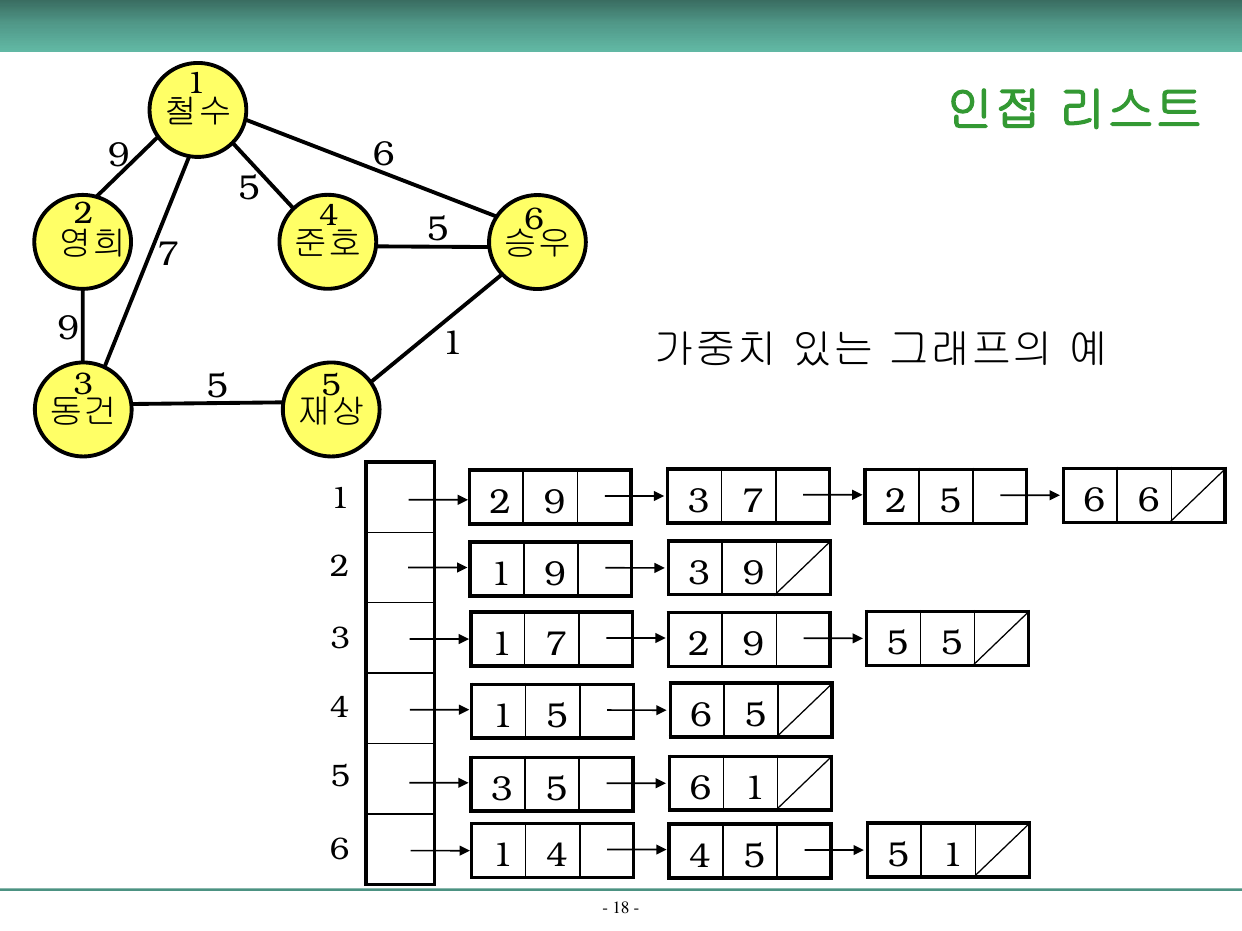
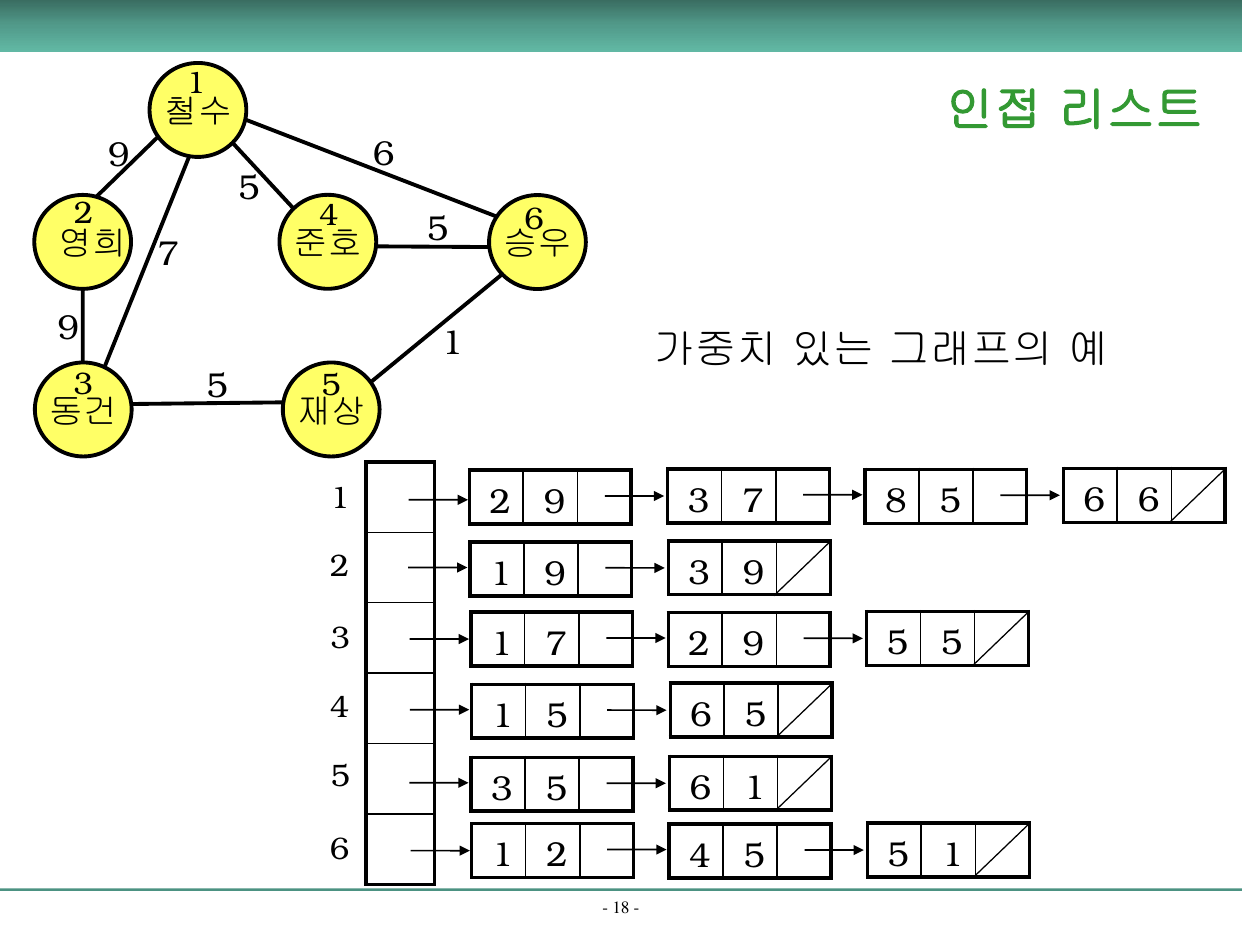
3 7 2: 2 -> 8 (896, 502)
4: 4 -> 2 (557, 856)
